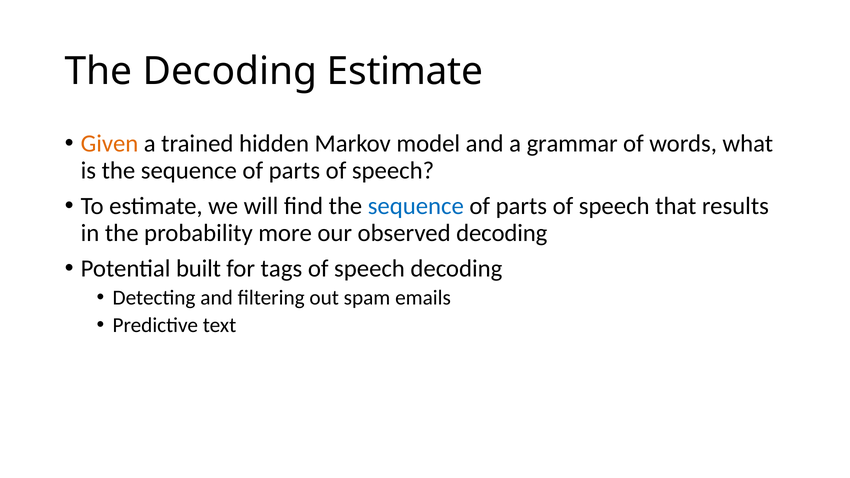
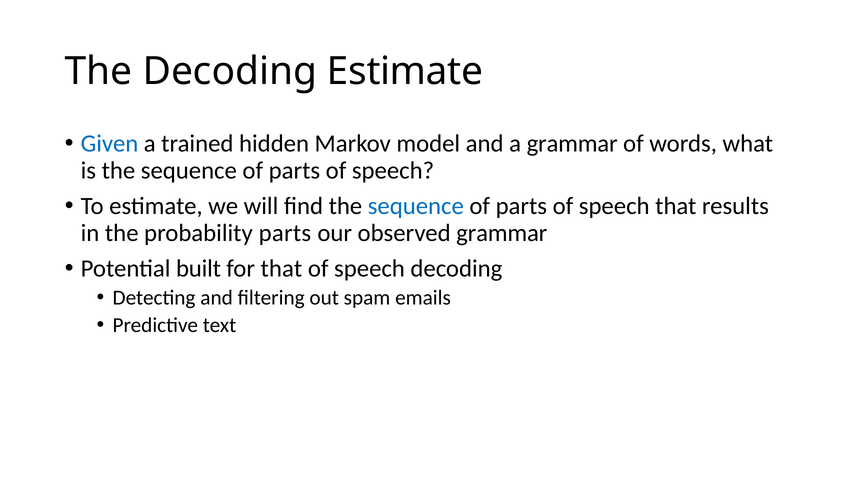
Given colour: orange -> blue (110, 144)
probability more: more -> parts (285, 233)
observed decoding: decoding -> grammar (502, 233)
for tags: tags -> that (281, 269)
